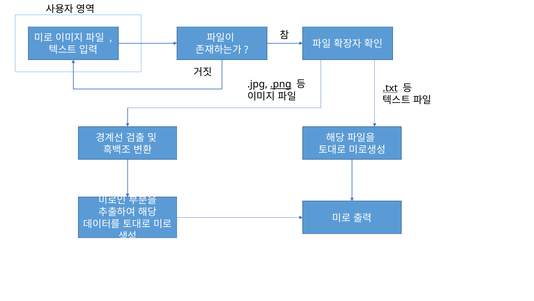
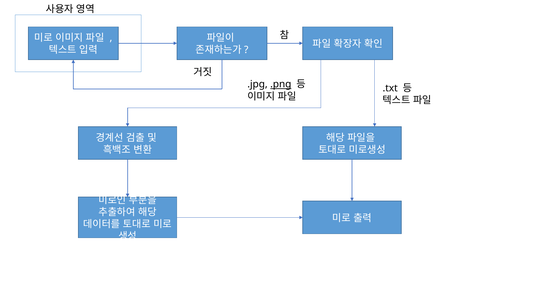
.txt underline: present -> none (390, 88)
